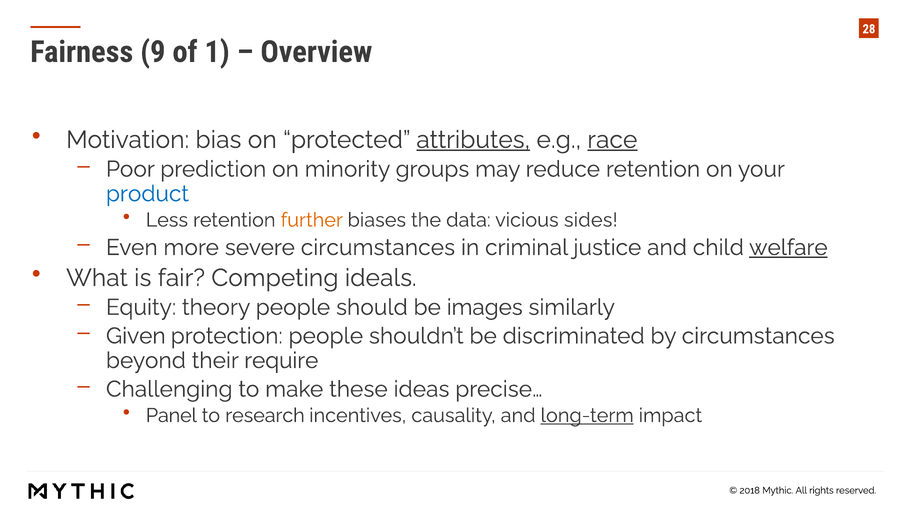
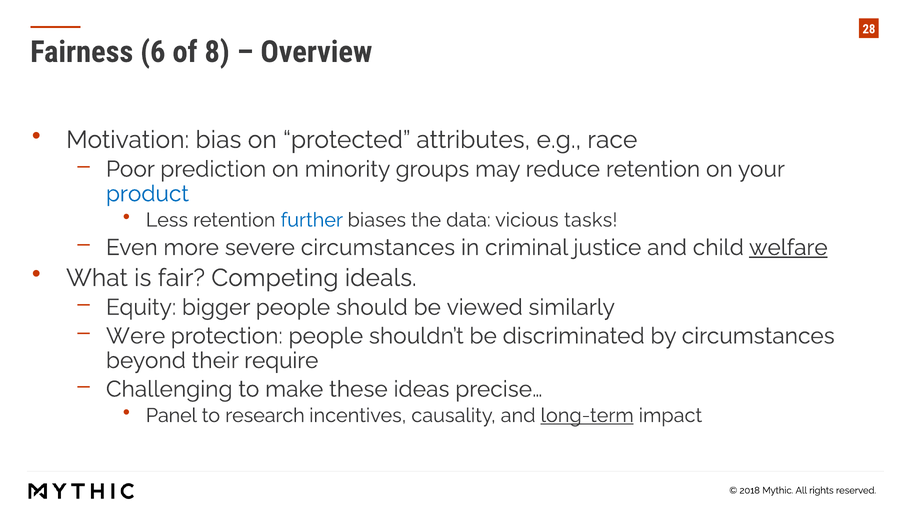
9: 9 -> 6 (153, 52)
1: 1 -> 8 (217, 52)
attributes underline: present -> none (473, 140)
race underline: present -> none (612, 140)
further colour: orange -> blue (312, 220)
sides: sides -> tasks (591, 220)
theory: theory -> bigger (216, 308)
images: images -> viewed (485, 308)
Given: Given -> Were (136, 336)
